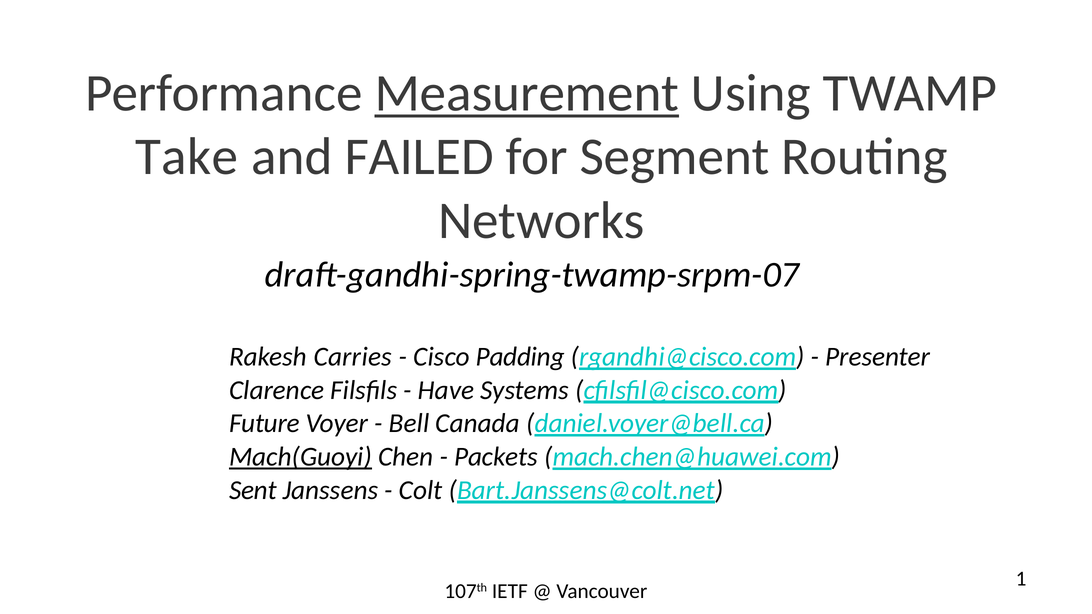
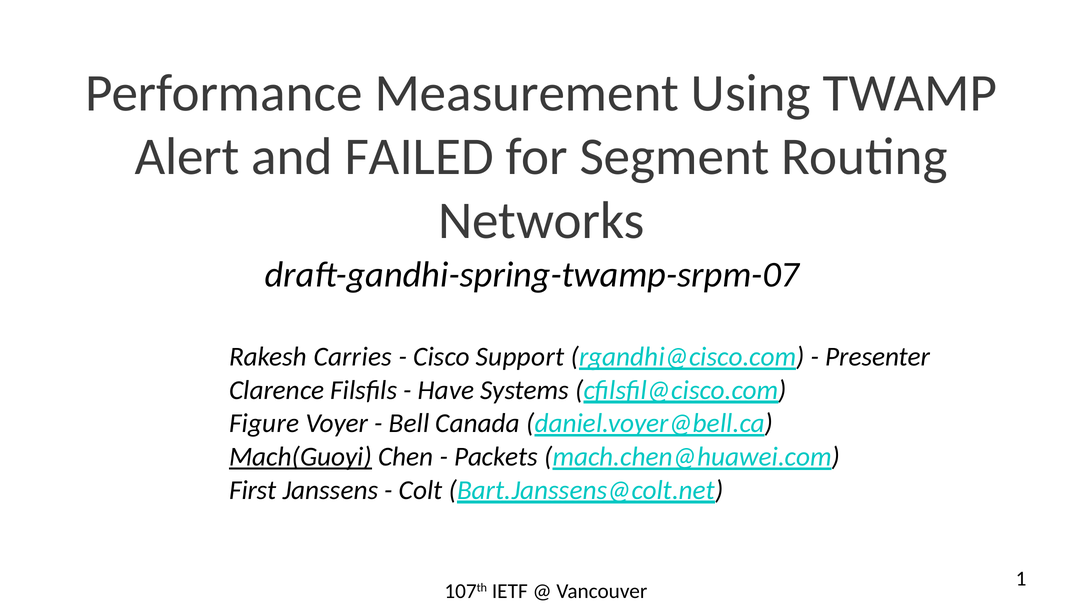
Measurement underline: present -> none (527, 93)
Take: Take -> Alert (187, 157)
Padding: Padding -> Support (520, 357)
Future: Future -> Figure (264, 424)
Sent: Sent -> First (253, 490)
